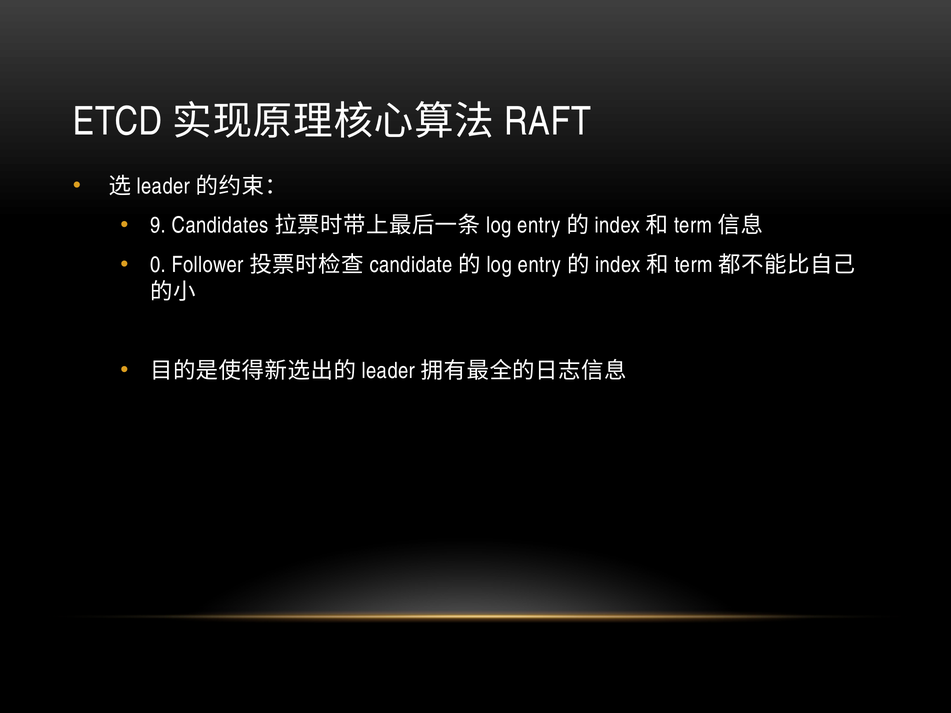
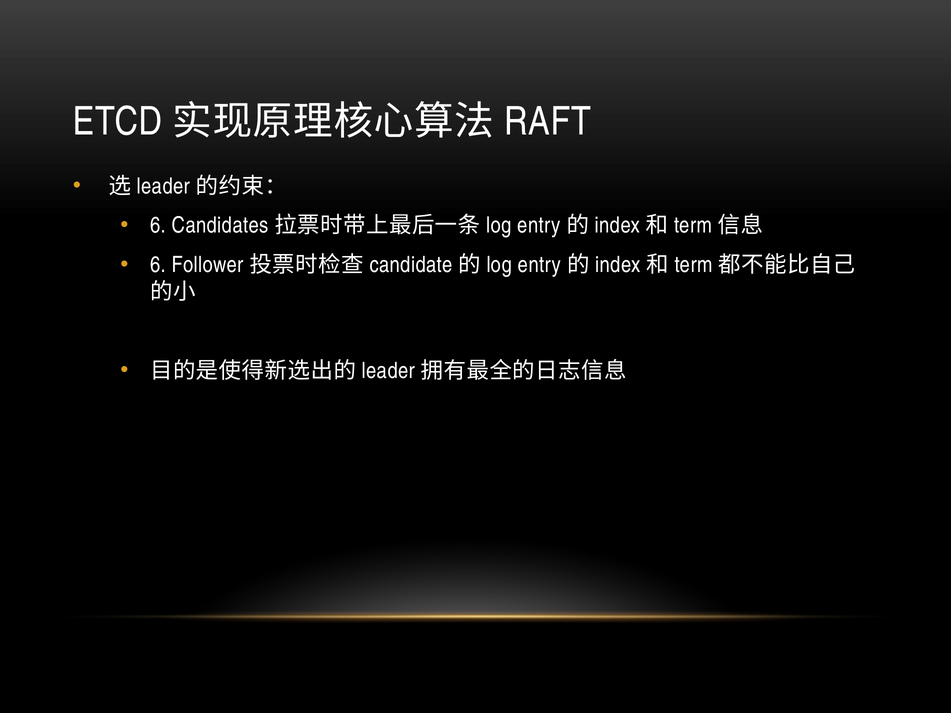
9: 9 -> 6 (158, 226)
0: 0 -> 6 (158, 265)
